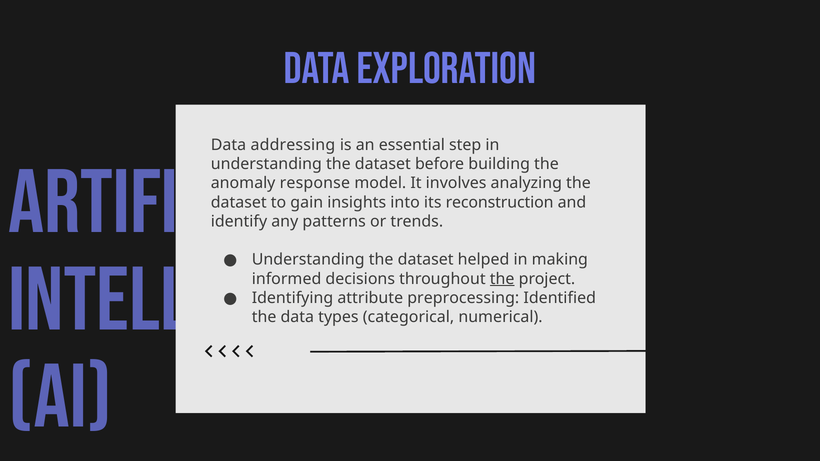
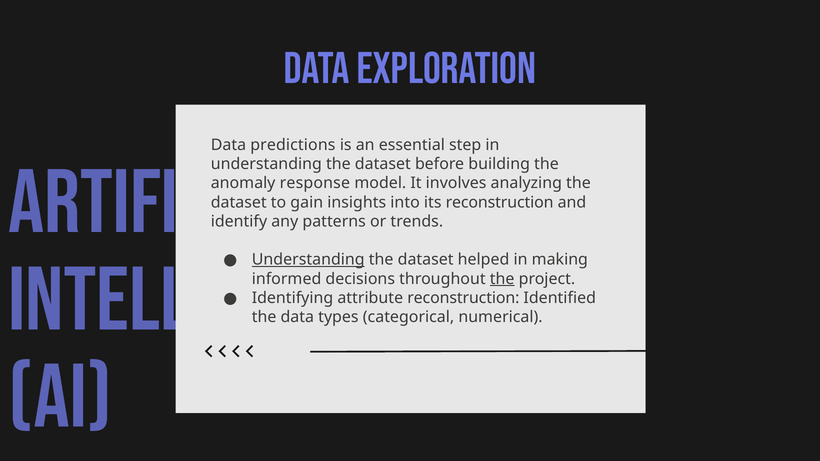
addressing: addressing -> predictions (293, 145)
Understanding underline: none -> present (308, 260)
preprocessing: preprocessing -> reconstruction (463, 298)
